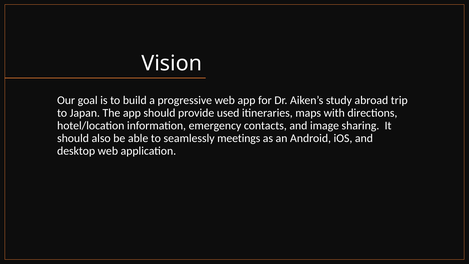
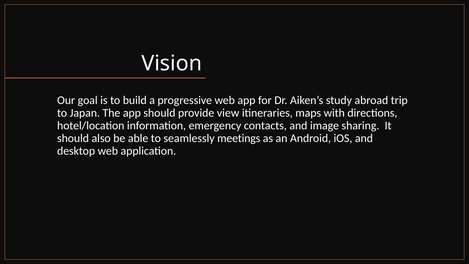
used: used -> view (228, 113)
